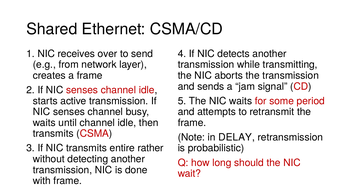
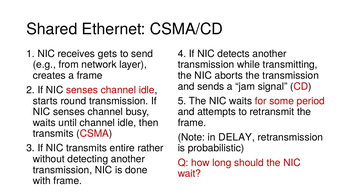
over: over -> gets (107, 54)
active: active -> round (73, 101)
